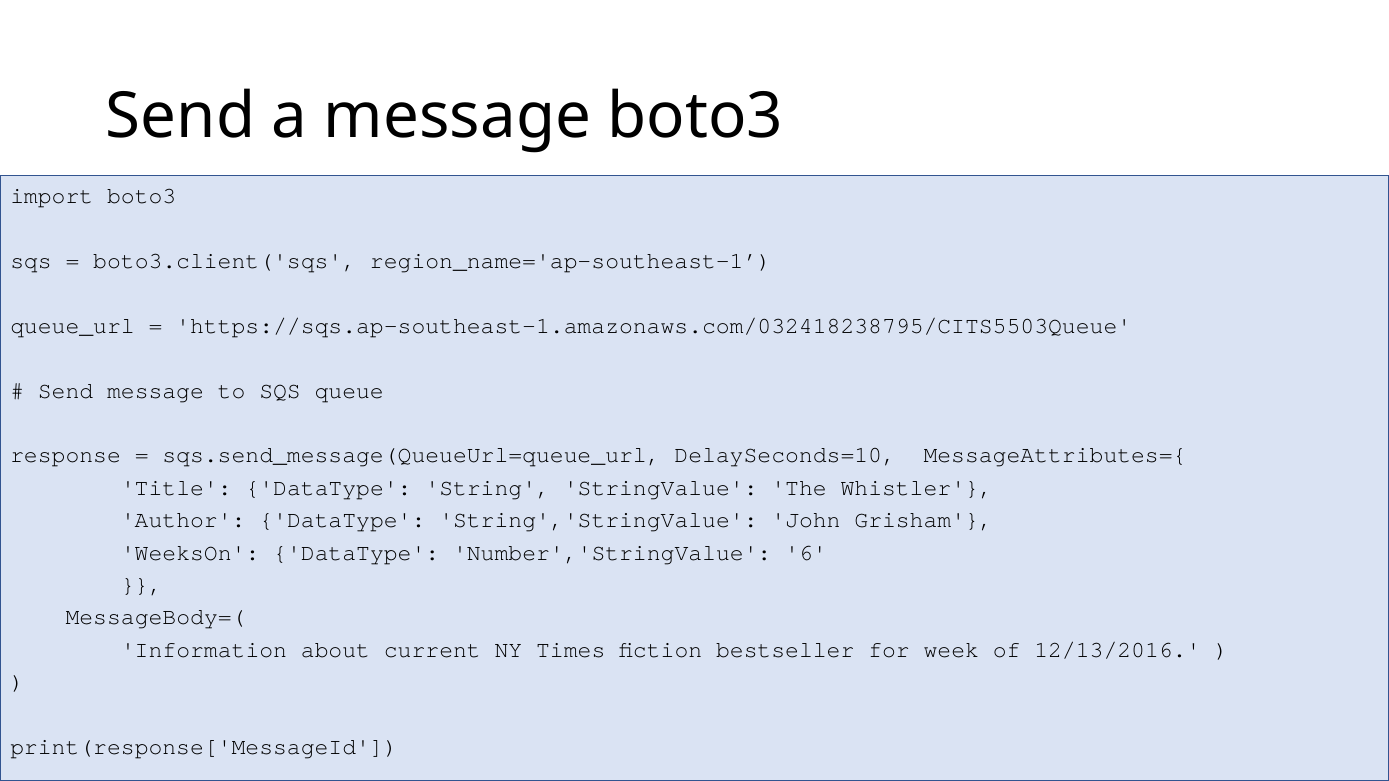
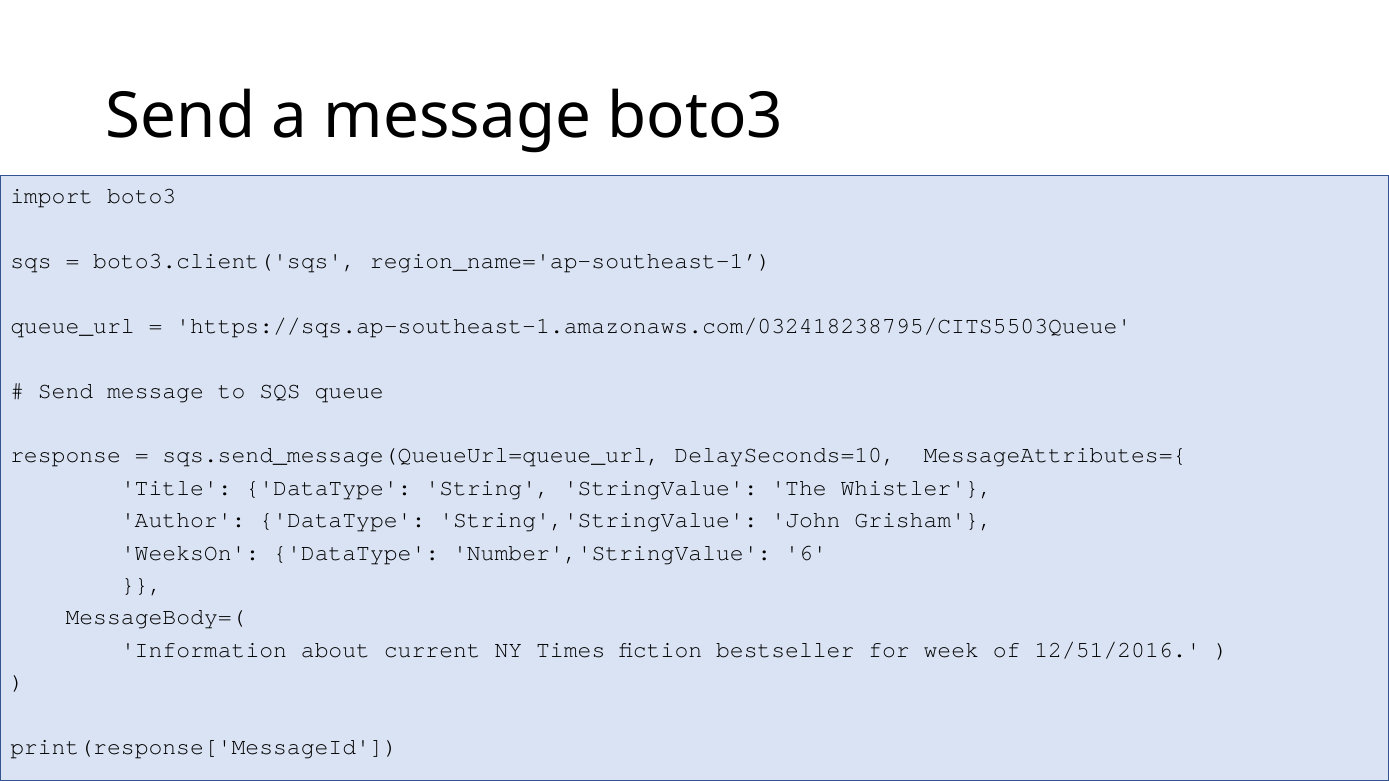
12/13/2016: 12/13/2016 -> 12/51/2016 (1117, 650)
